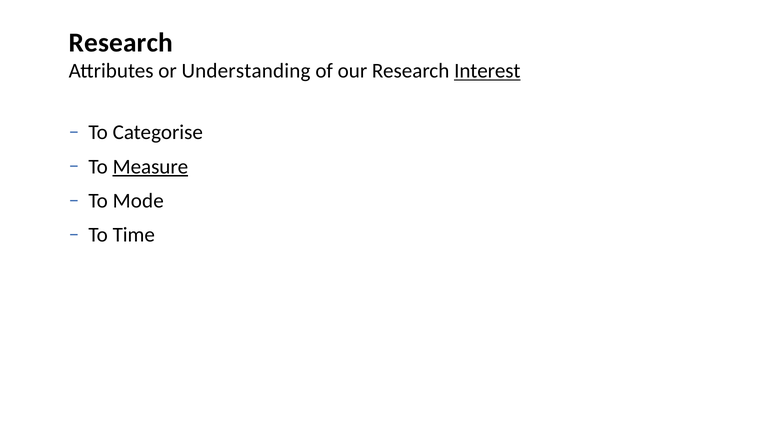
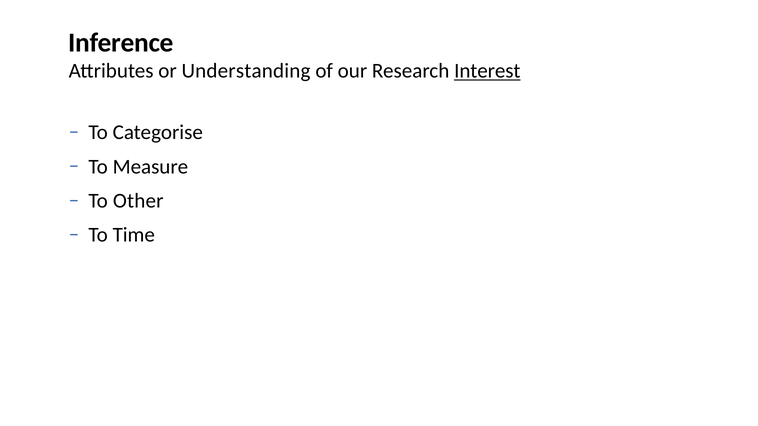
Research: Research -> Inference (121, 43)
Measure underline: present -> none (150, 167)
Mode: Mode -> Other (138, 201)
